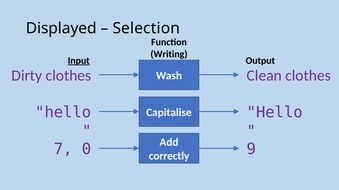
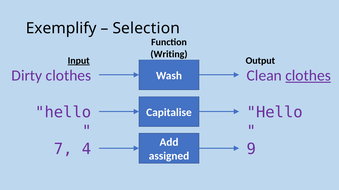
Displayed: Displayed -> Exemplify (61, 28)
clothes underline: none -> present (308, 76)
0: 0 -> 4 (87, 150)
correctly: correctly -> assigned (169, 156)
